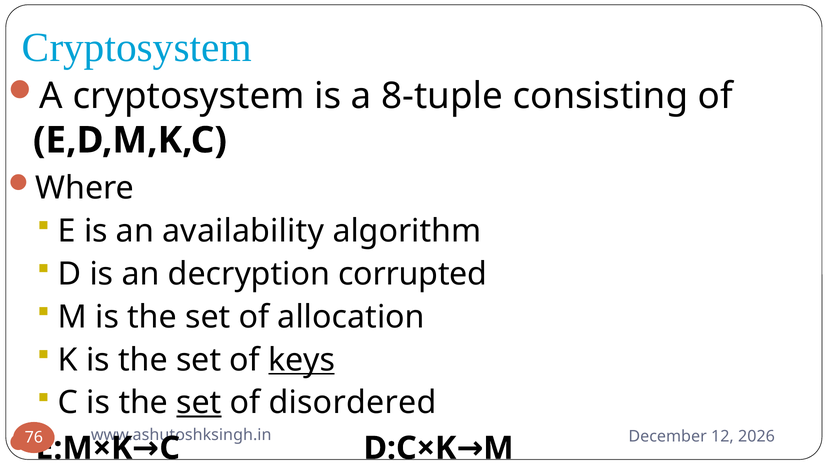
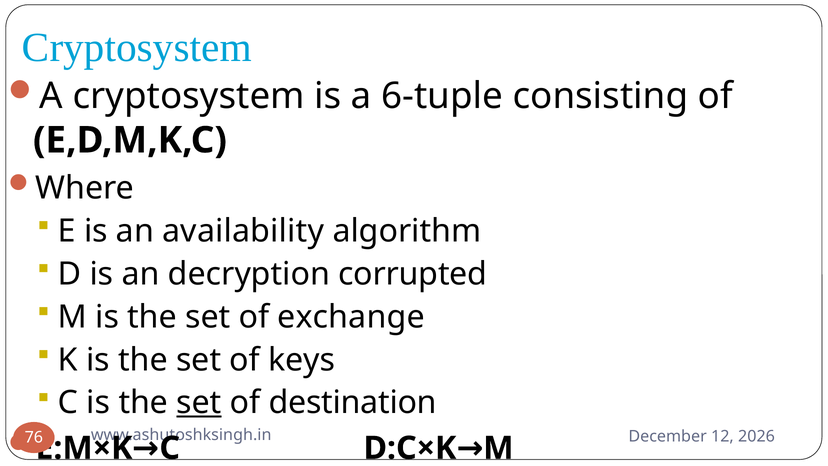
8-tuple: 8-tuple -> 6-tuple (442, 96)
allocation: allocation -> exchange (351, 317)
keys underline: present -> none (302, 360)
disordered: disordered -> destination (353, 403)
